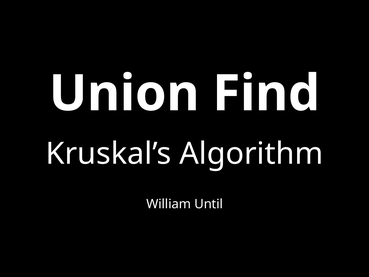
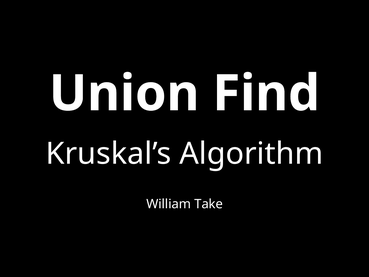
Until: Until -> Take (209, 204)
